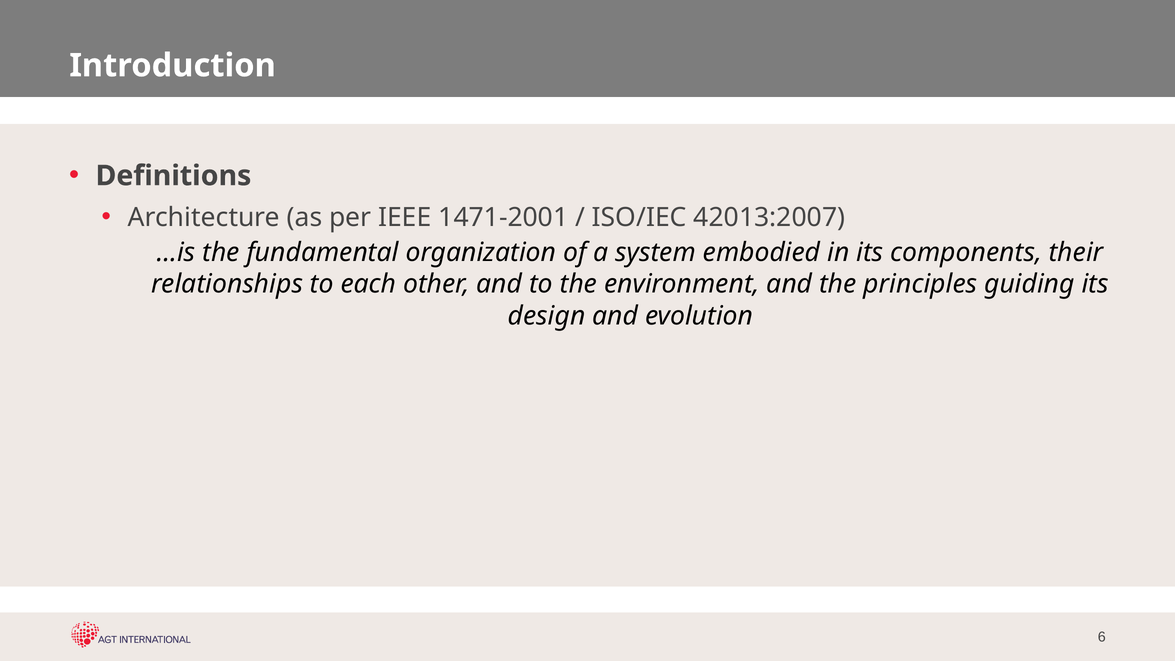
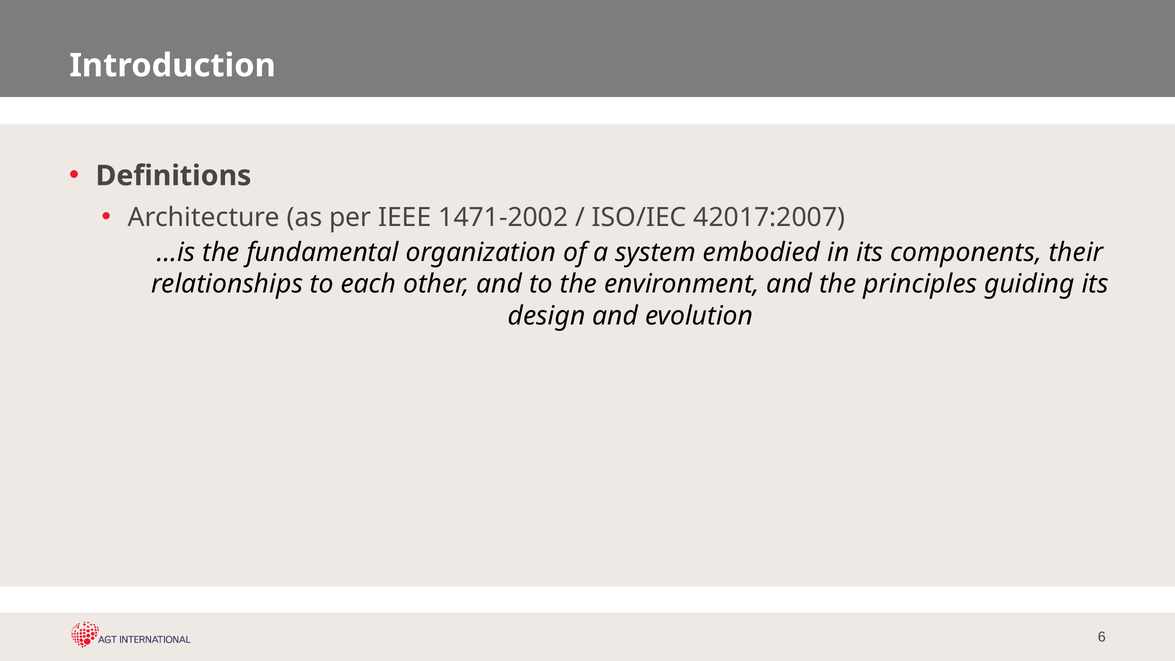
1471-2001: 1471-2001 -> 1471-2002 (503, 217)
42013:2007: 42013:2007 -> 42017:2007 (769, 217)
